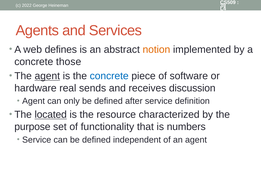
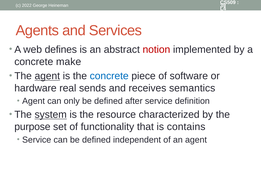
notion colour: orange -> red (156, 49)
those: those -> make (69, 62)
discussion: discussion -> semantics (192, 88)
located: located -> system (51, 114)
numbers: numbers -> contains (186, 127)
